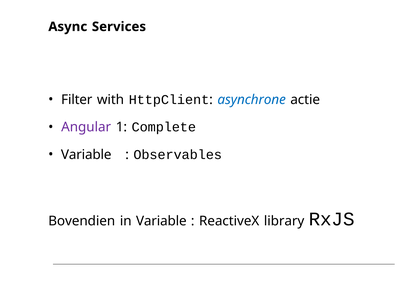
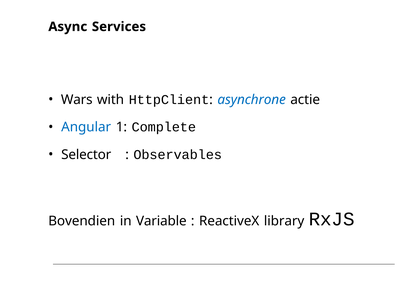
Filter: Filter -> Wars (77, 100)
Angular colour: purple -> blue (86, 127)
Variable: Variable -> Selector (86, 154)
